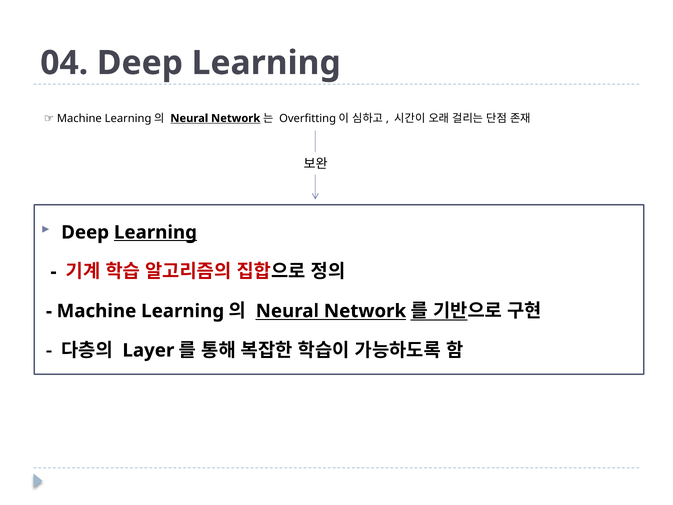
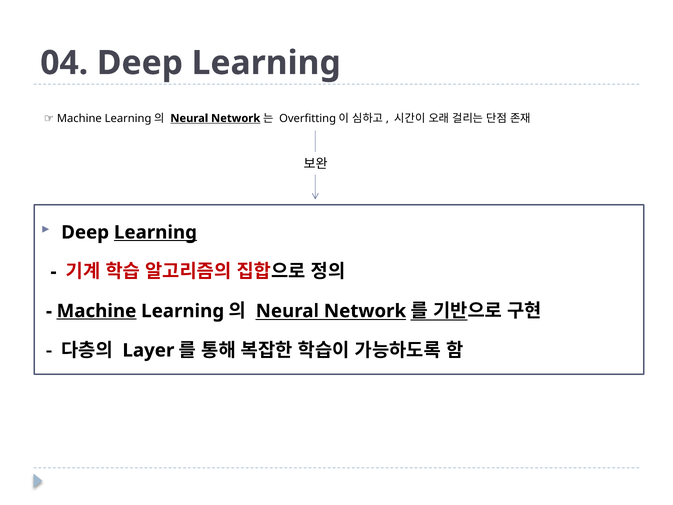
Machine underline: none -> present (96, 311)
